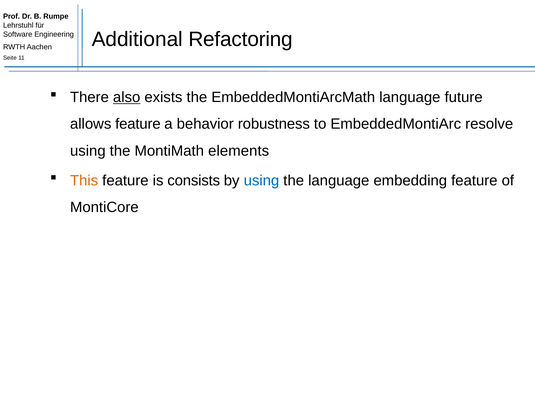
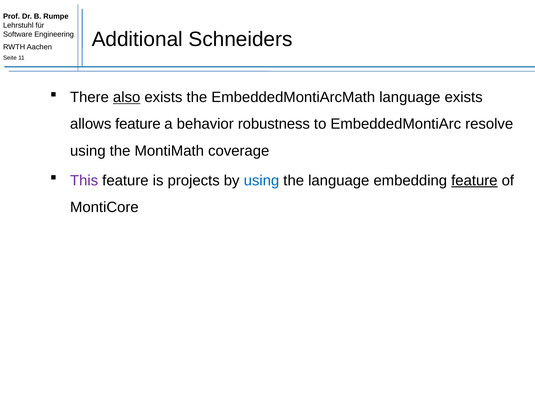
Refactoring: Refactoring -> Schneiders (241, 39)
language future: future -> exists (464, 97)
elements: elements -> coverage (239, 151)
This colour: orange -> purple (84, 181)
consists: consists -> projects (194, 181)
feature underline: none -> present (474, 181)
